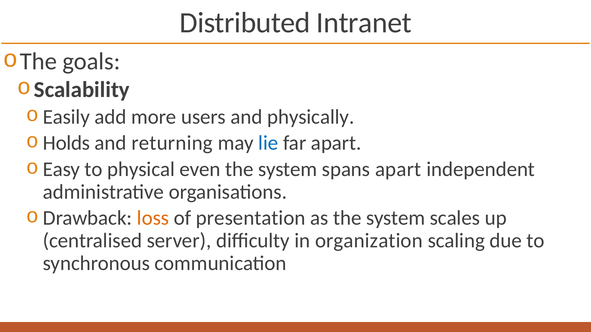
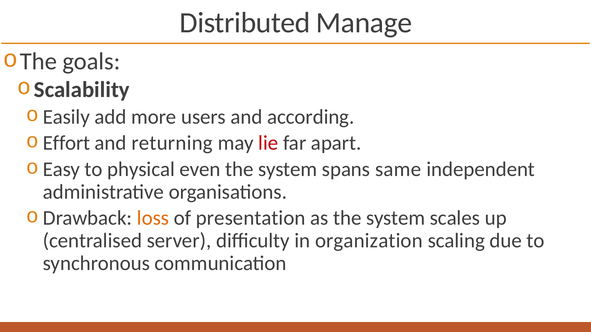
Intranet: Intranet -> Manage (364, 23)
physically: physically -> according (311, 117)
Holds: Holds -> Effort (66, 143)
lie colour: blue -> red (268, 143)
spans apart: apart -> same (398, 170)
